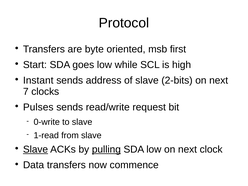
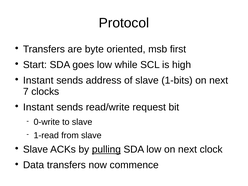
2-bits: 2-bits -> 1-bits (177, 80)
Pulses: Pulses -> Instant (38, 107)
Slave underline: present -> none (35, 149)
